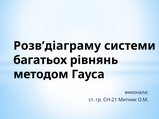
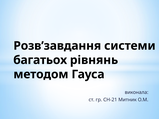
Розв’діаграму: Розв’діаграму -> Розв’завдання (57, 46)
